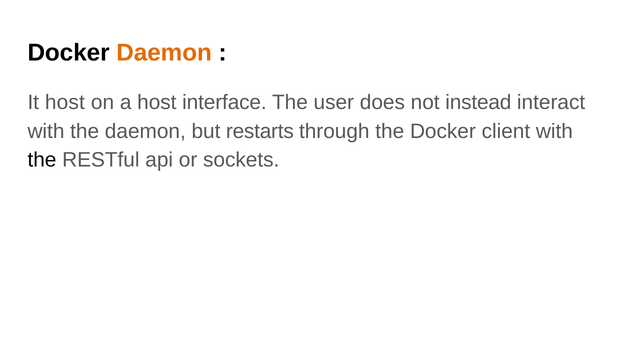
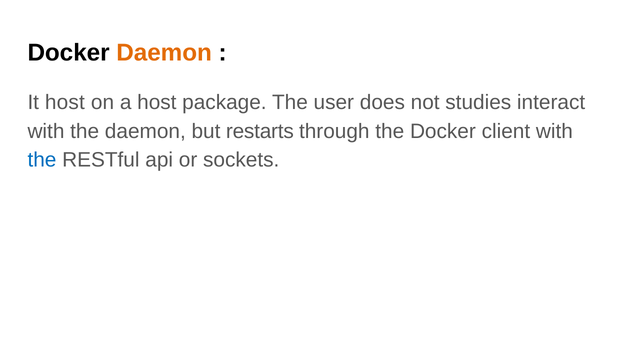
interface: interface -> package (224, 103)
instead: instead -> studies (478, 103)
the colour: black -> blue (42, 160)
